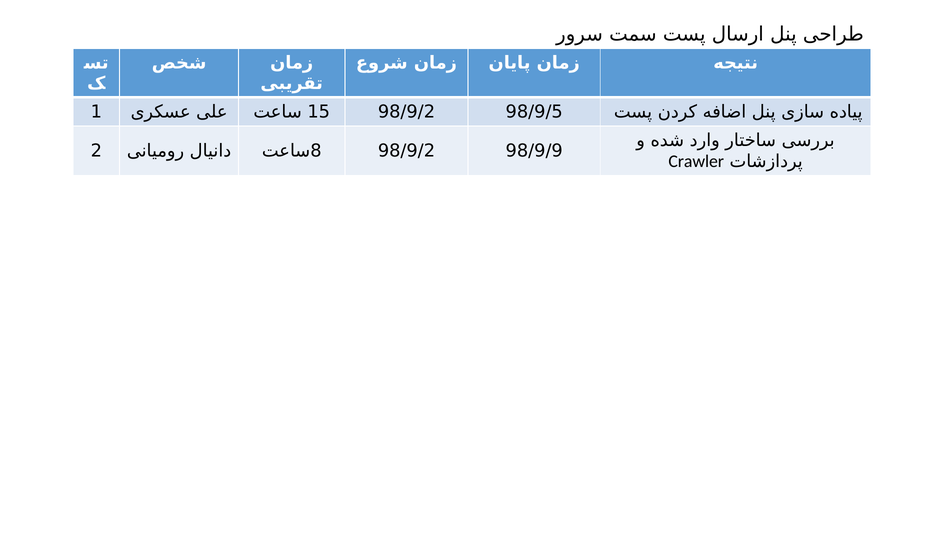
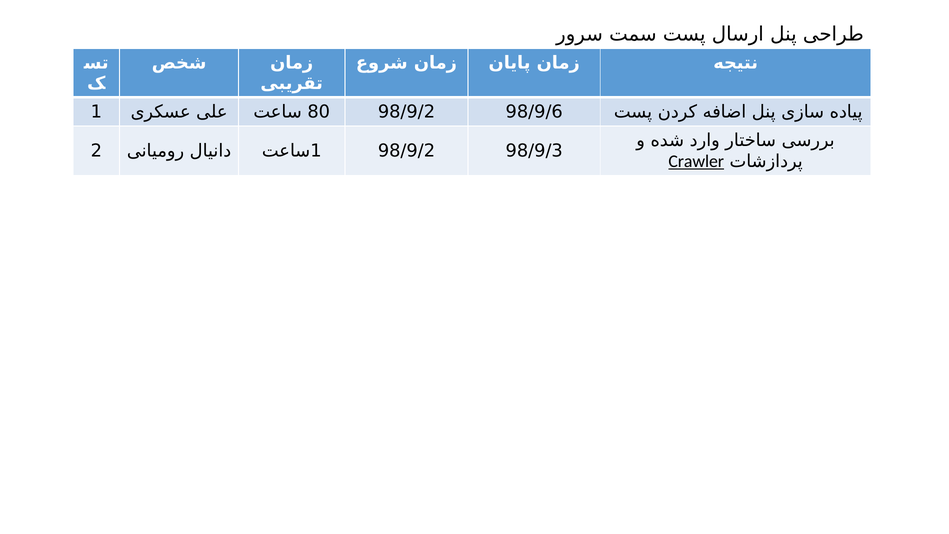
15: 15 -> 80 (319, 112)
98/9/5: 98/9/5 -> 98/9/6 (534, 112)
8: 8 -> 1 (316, 151)
98/9/9: 98/9/9 -> 98/9/3 (534, 151)
Crawler underline: none -> present (696, 161)
